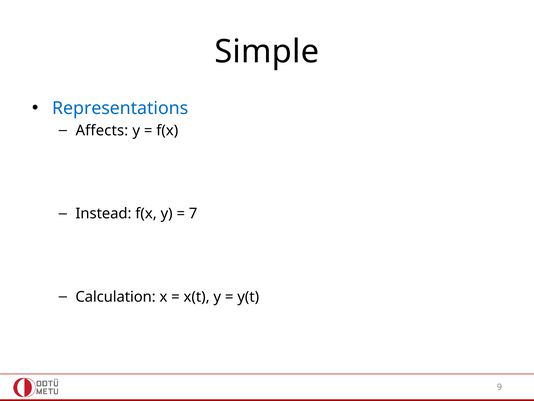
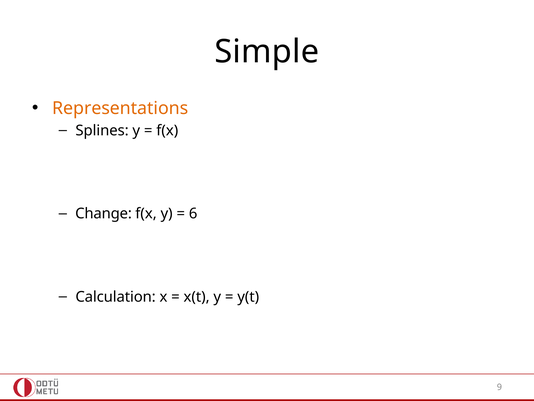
Representations colour: blue -> orange (120, 108)
Affects: Affects -> Splines (102, 130)
Instead: Instead -> Change (104, 213)
7: 7 -> 6 (193, 213)
